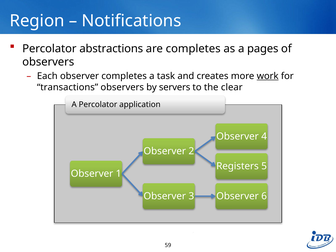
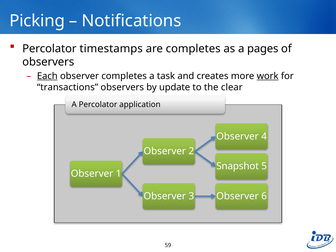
Region: Region -> Picking (37, 21)
abstractions: abstractions -> timestamps (111, 49)
Each underline: none -> present (47, 76)
servers: servers -> update (175, 87)
Registers: Registers -> Snapshot (238, 166)
